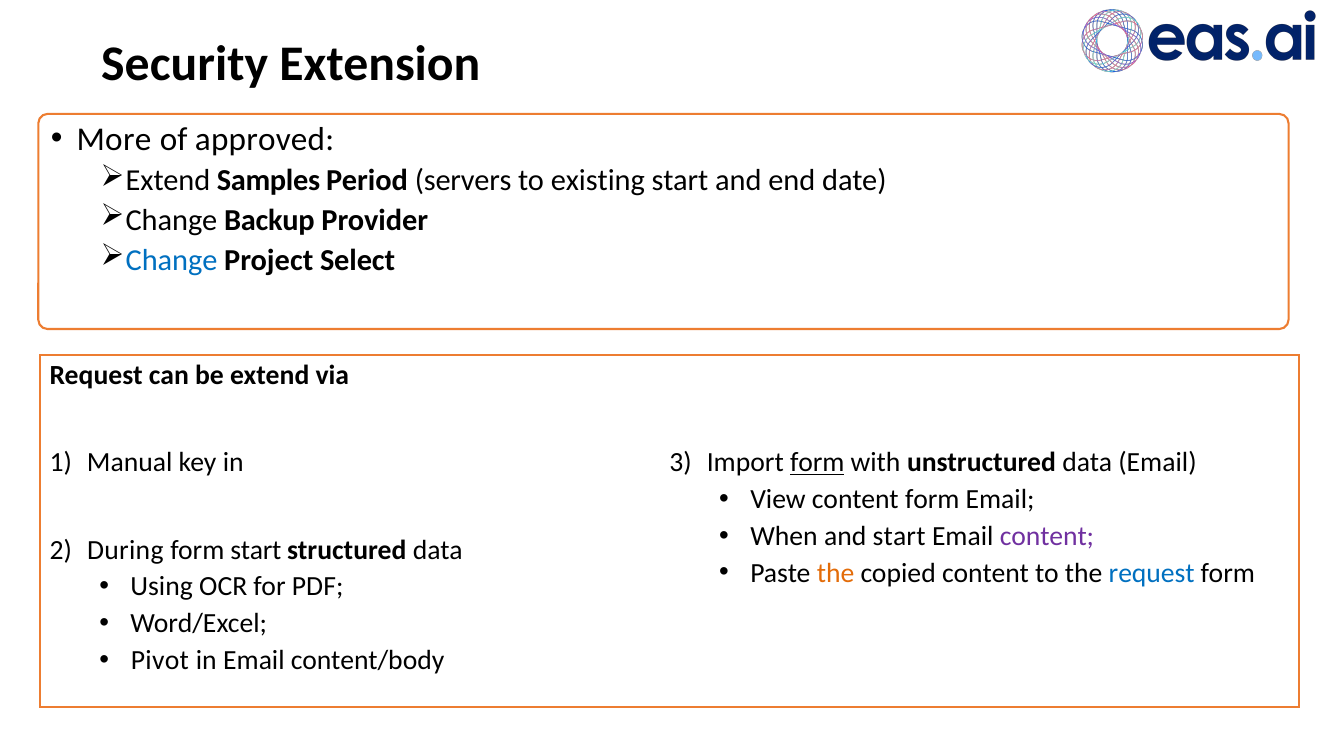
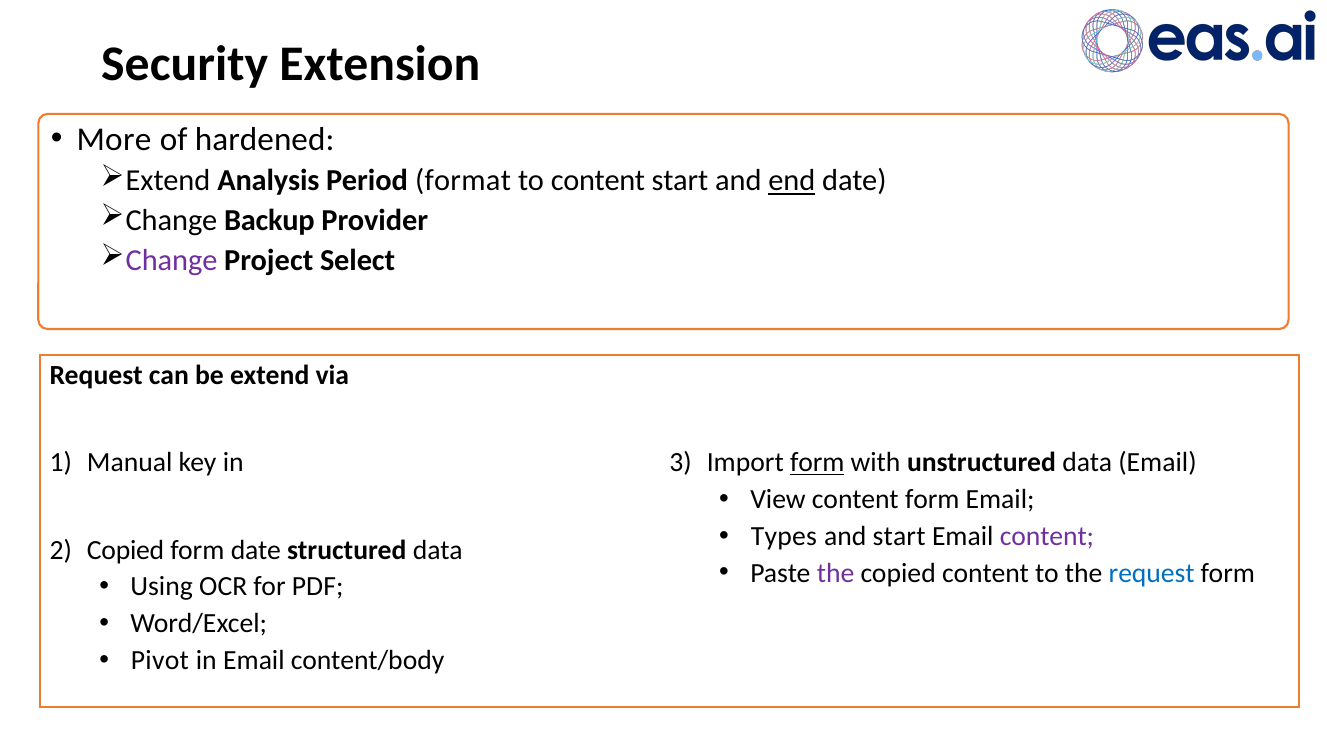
approved: approved -> hardened (265, 139)
Samples: Samples -> Analysis (268, 180)
servers: servers -> format (463, 180)
to existing: existing -> content (598, 180)
end underline: none -> present (792, 180)
Change colour: blue -> purple (172, 260)
When: When -> Types (784, 536)
During: During -> Copied (126, 550)
form start: start -> date (256, 550)
the colour: orange -> purple (836, 573)
